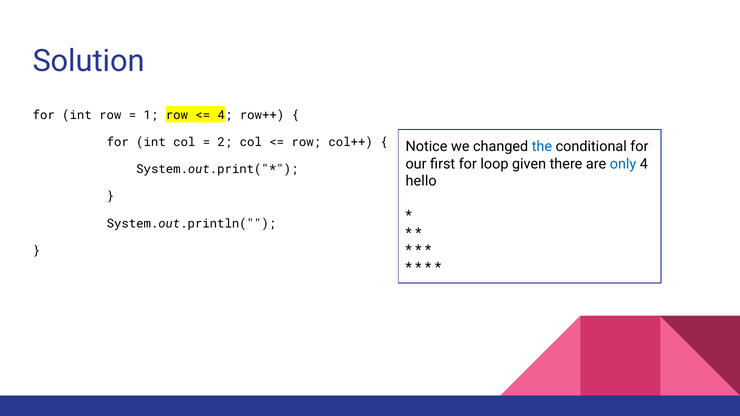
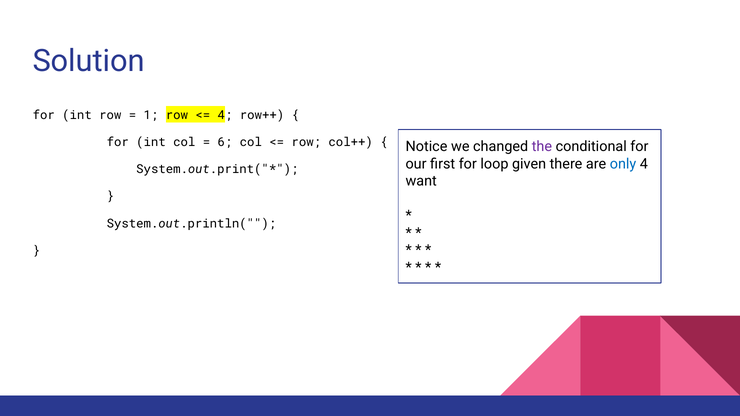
2: 2 -> 6 (225, 142)
the colour: blue -> purple (542, 147)
hello: hello -> want (421, 181)
